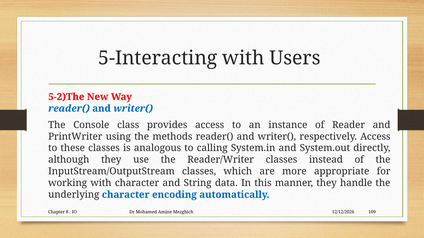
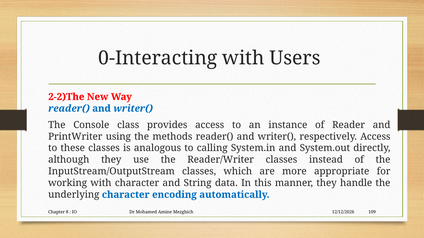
5-Interacting: 5-Interacting -> 0-Interacting (158, 58)
5-2)The: 5-2)The -> 2-2)The (66, 97)
